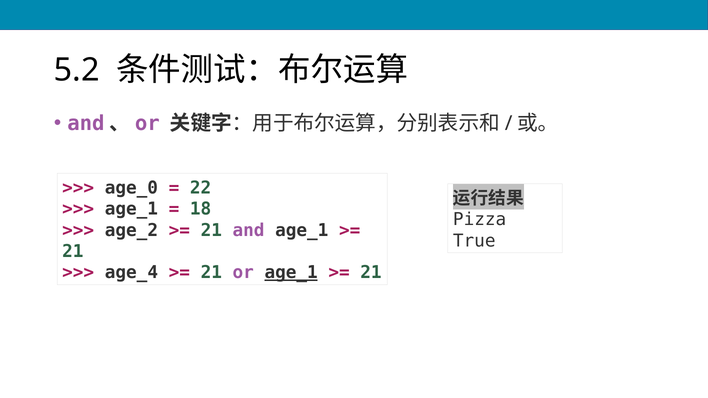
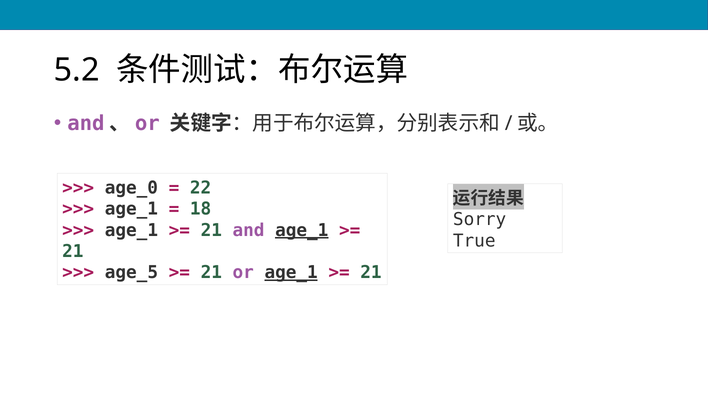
Pizza: Pizza -> Sorry (480, 220)
age_2: age_2 -> age_1 (131, 230)
age_1 underline: none -> present (302, 230)
age_4: age_4 -> age_5 (131, 273)
